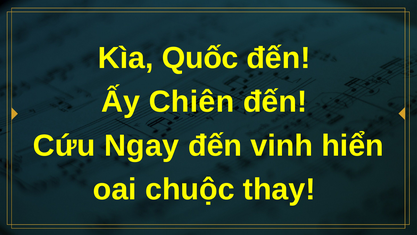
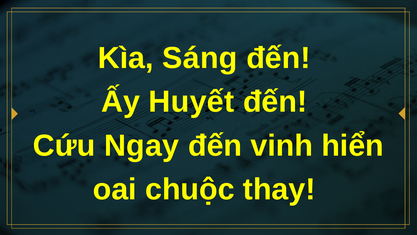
Quốc: Quốc -> Sáng (200, 58)
Chiên: Chiên -> Huyết (191, 102)
